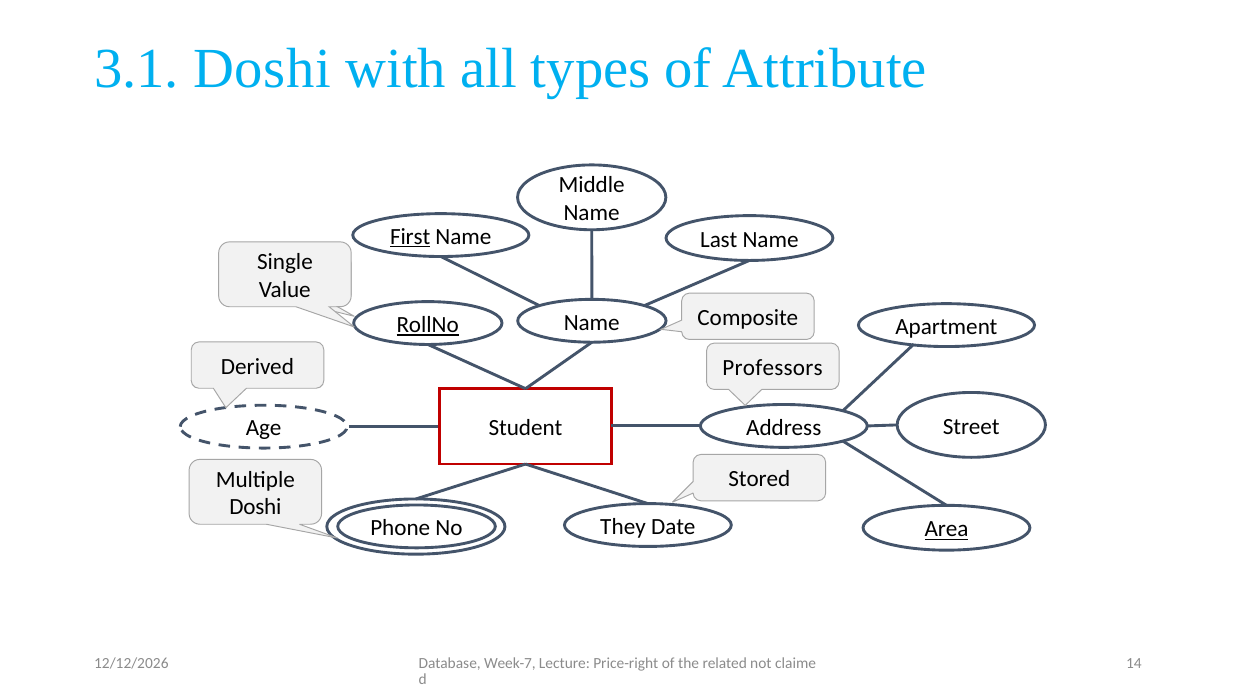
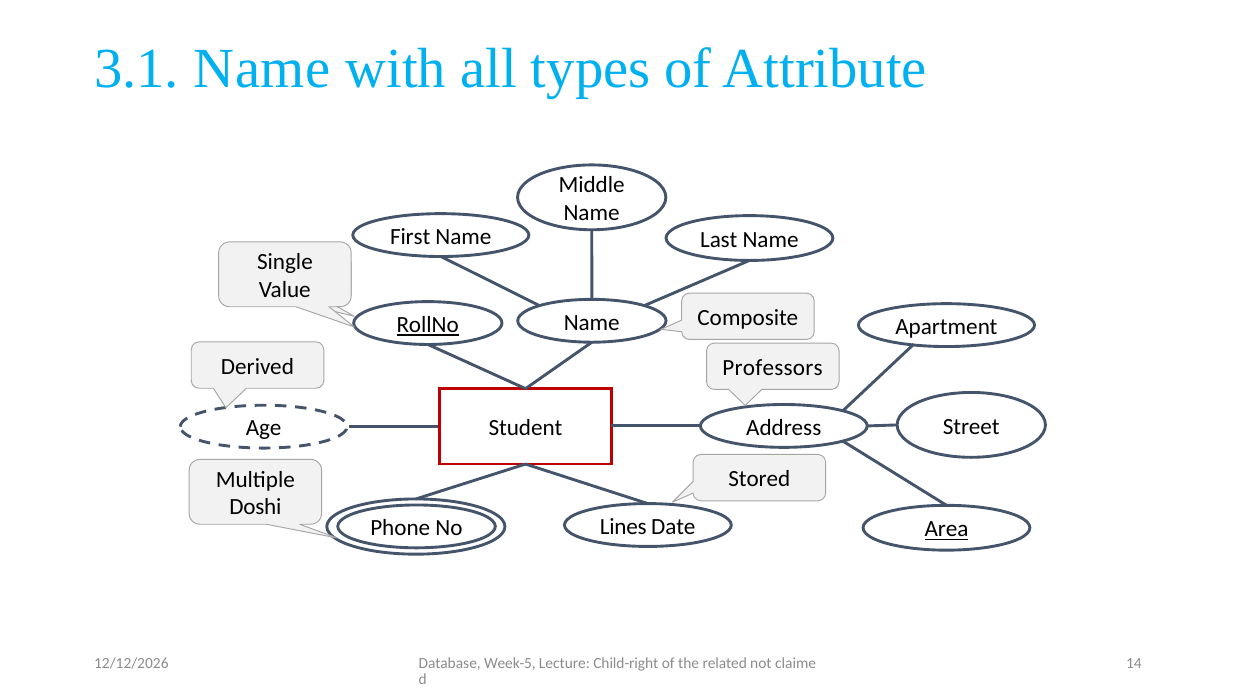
3.1 Doshi: Doshi -> Name (262, 69)
First underline: present -> none (410, 237)
They: They -> Lines (623, 527)
Week-7: Week-7 -> Week-5 (510, 664)
Price-right: Price-right -> Child-right (626, 664)
